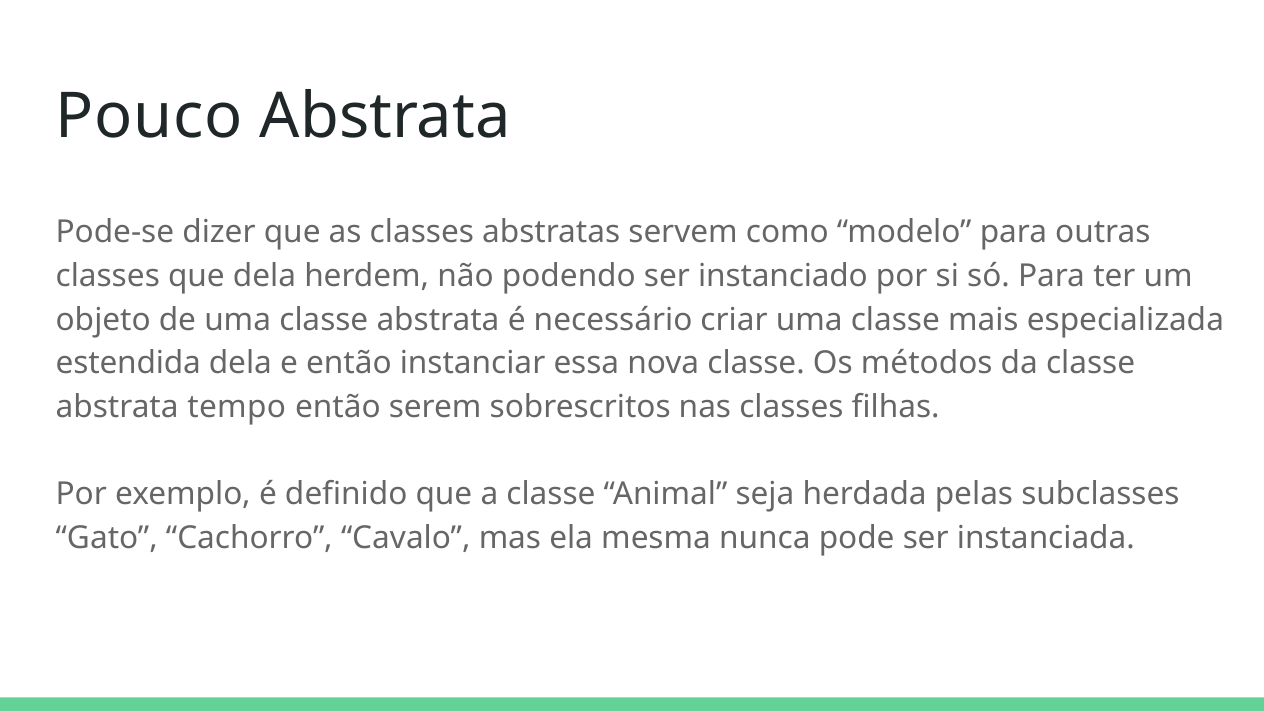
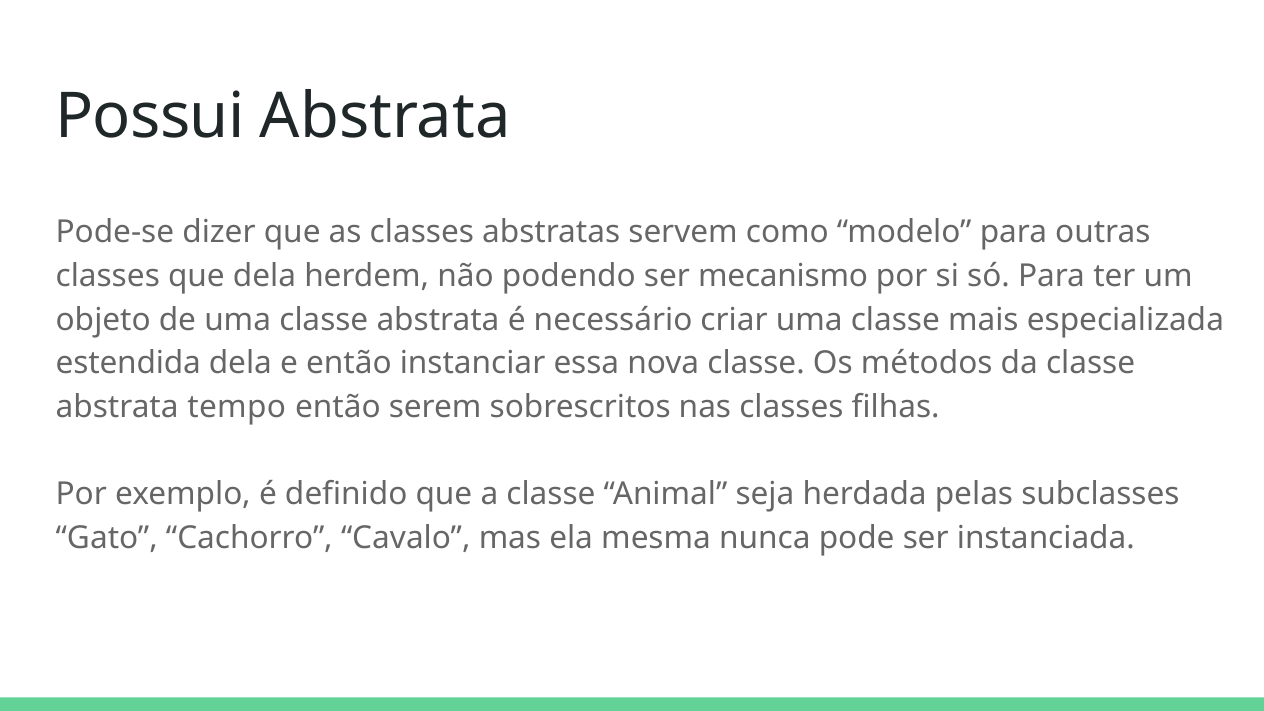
Pouco: Pouco -> Possui (150, 116)
instanciado: instanciado -> mecanismo (783, 276)
